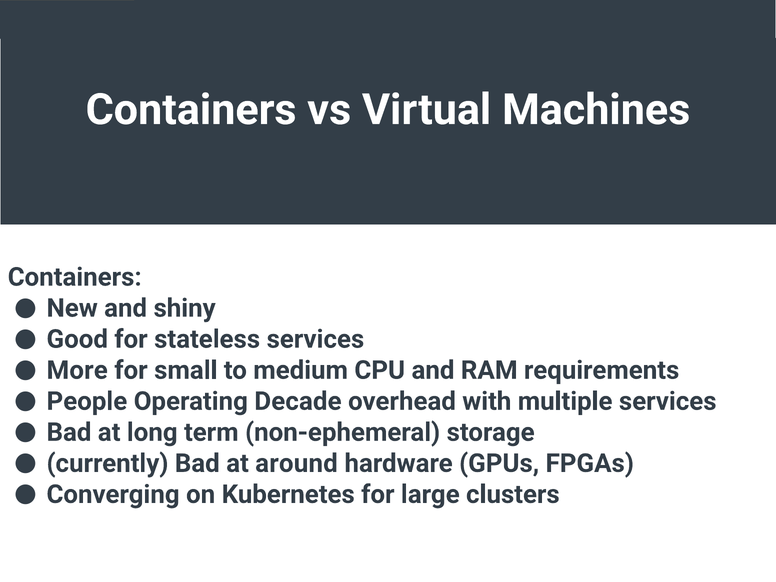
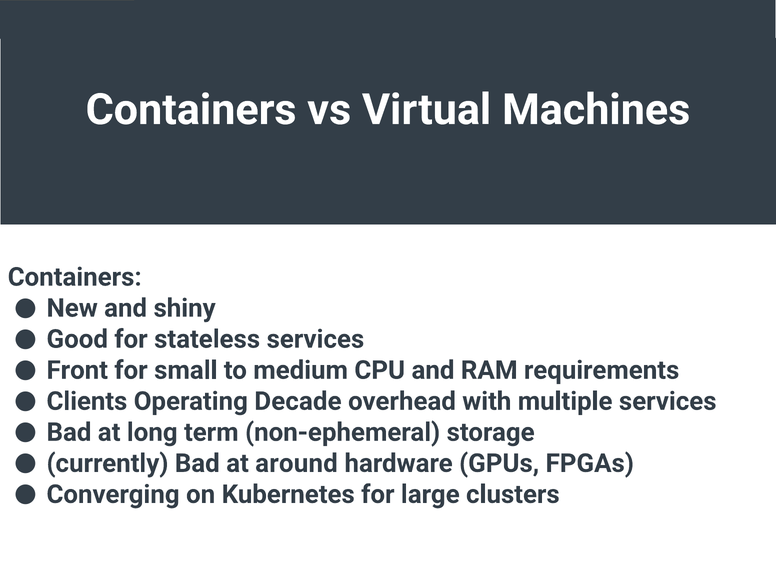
More: More -> Front (77, 370)
People: People -> Clients (87, 401)
